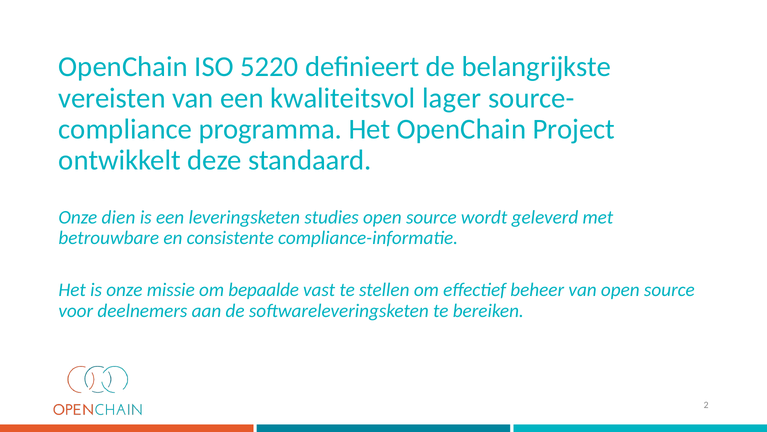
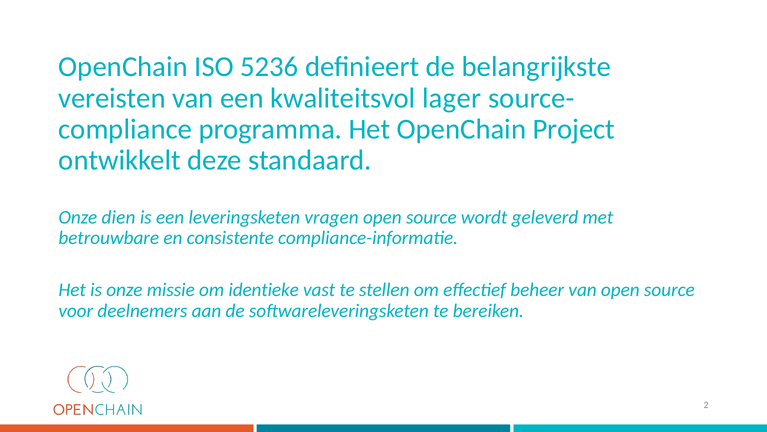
5220: 5220 -> 5236 (269, 67)
studies: studies -> vragen (332, 217)
bepaalde: bepaalde -> identieke (264, 290)
